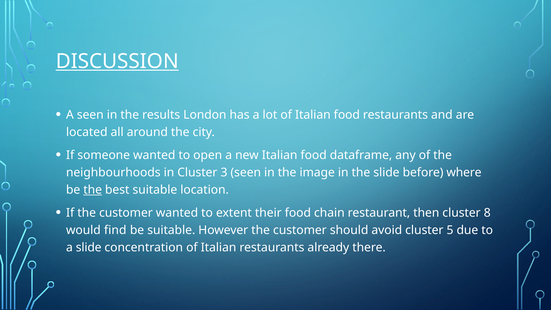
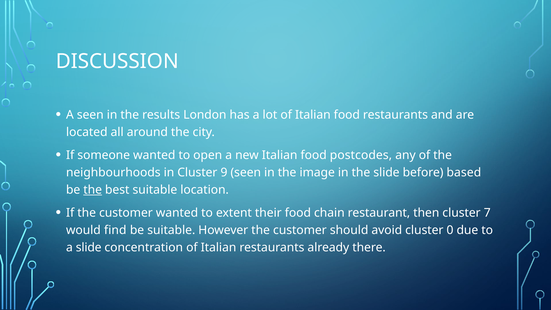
DISCUSSION underline: present -> none (117, 61)
dataframe: dataframe -> postcodes (361, 155)
3: 3 -> 9 (224, 172)
where: where -> based (464, 172)
8: 8 -> 7 (487, 213)
5: 5 -> 0 (450, 230)
